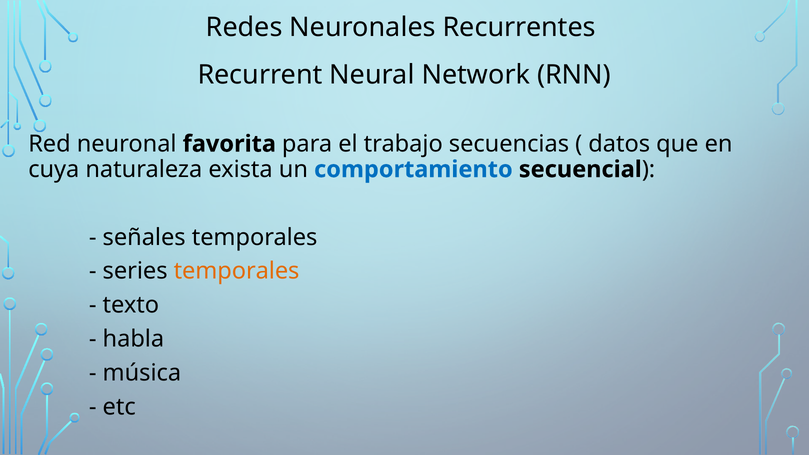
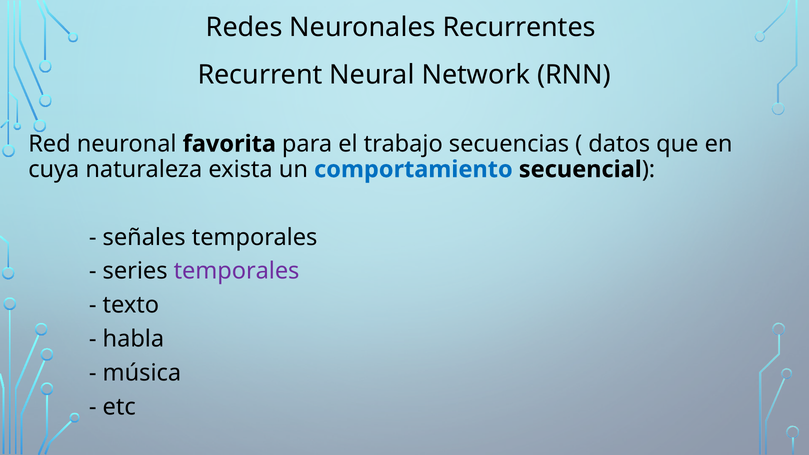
temporales colour: orange -> purple (237, 271)
